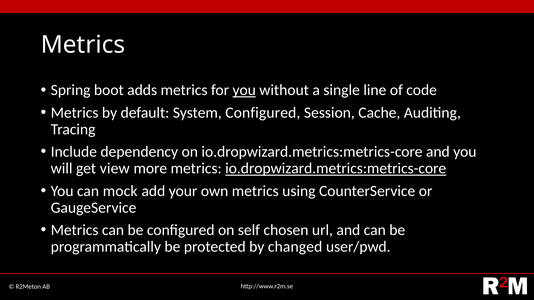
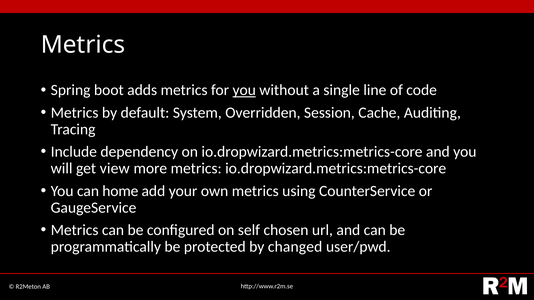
System Configured: Configured -> Overridden (263, 113)
io.dropwizard.metrics:metrics-core underline: present -> none (336, 169)
mock: mock -> home (120, 191)
